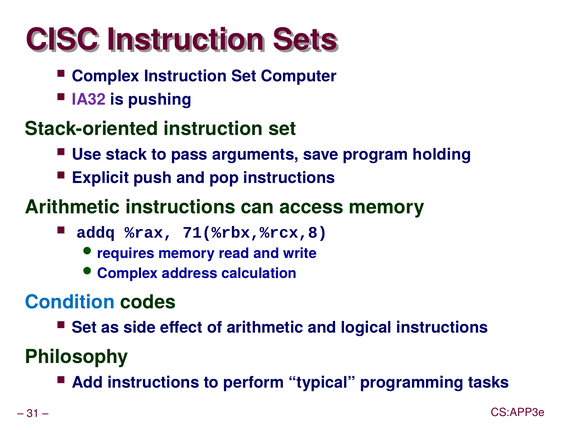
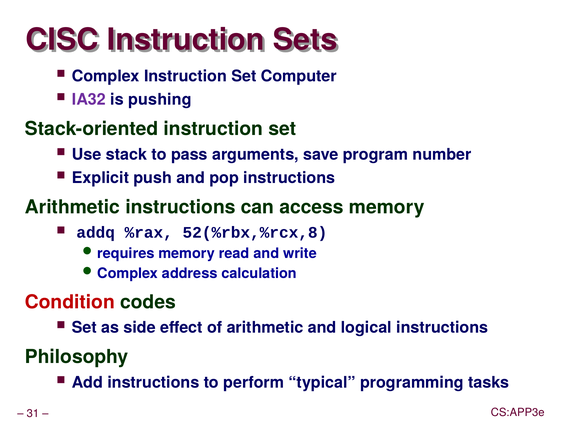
holding: holding -> number (442, 154)
71(%rbx,%rcx,8: 71(%rbx,%rcx,8 -> 52(%rbx,%rcx,8 (255, 232)
Condition colour: blue -> red (70, 302)
